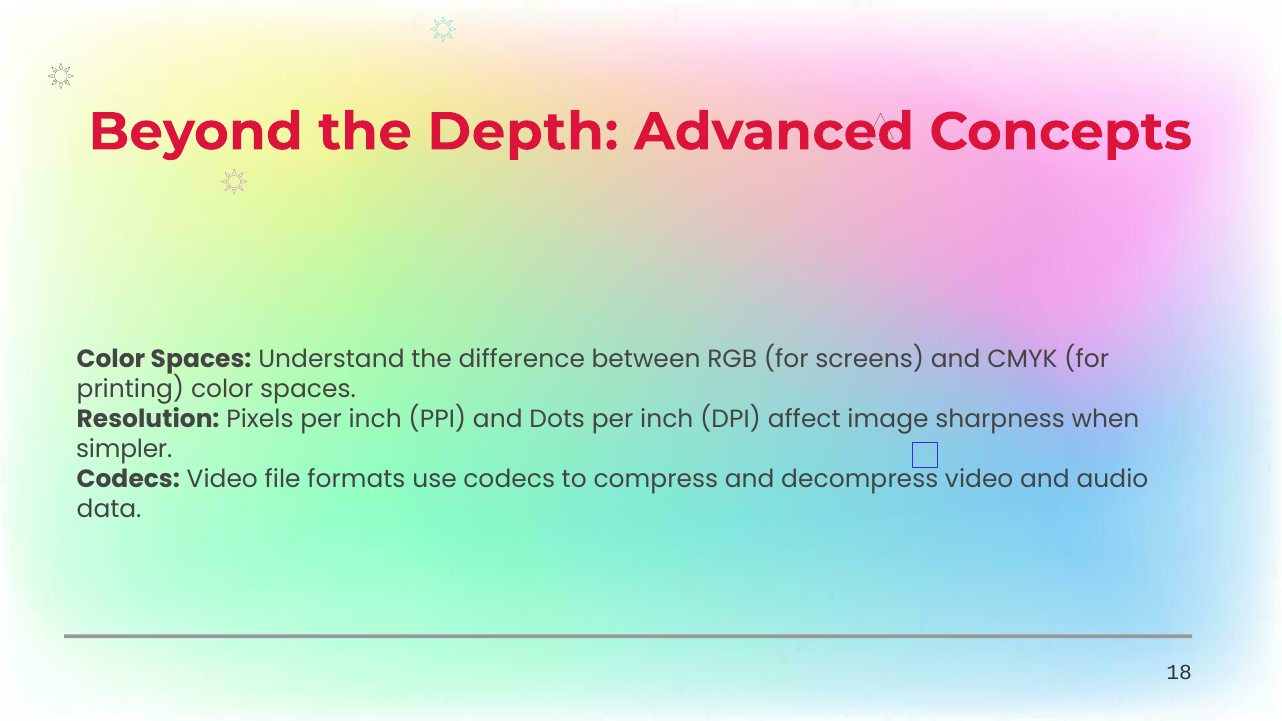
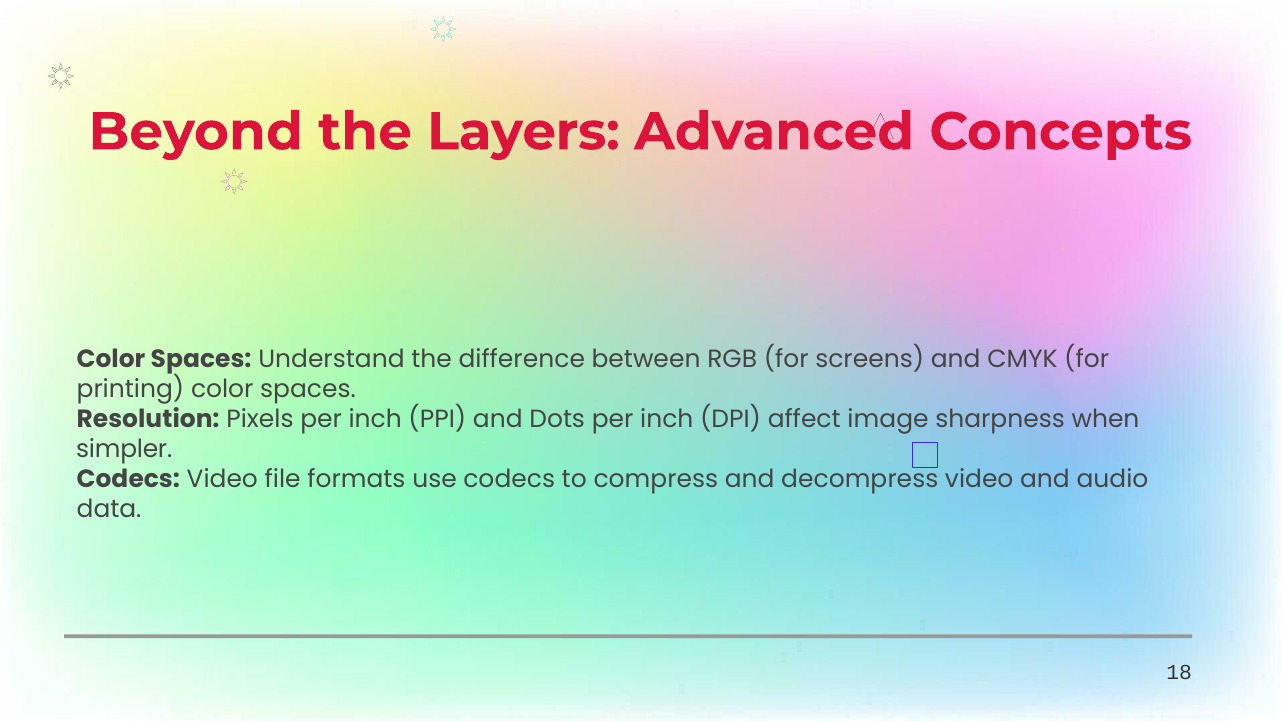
Depth: Depth -> Layers (523, 132)
